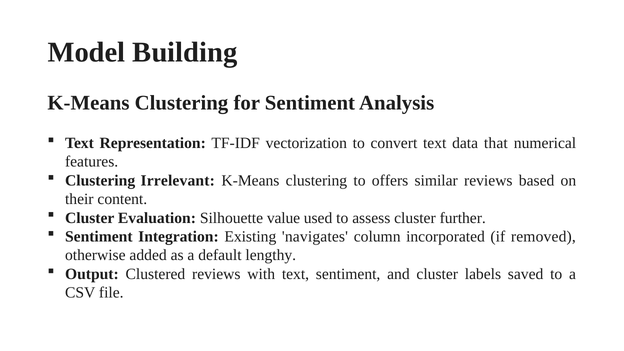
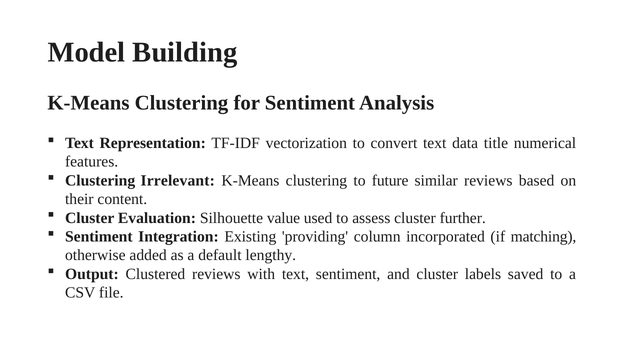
that: that -> title (496, 143)
offers: offers -> future (390, 180)
navigates: navigates -> providing (315, 237)
removed: removed -> matching (544, 237)
